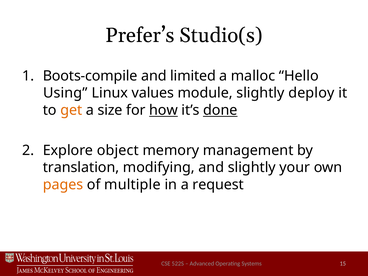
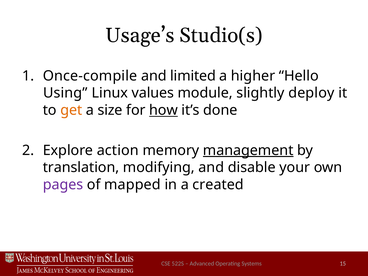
Prefer’s: Prefer’s -> Usage’s (140, 35)
Boots-compile: Boots-compile -> Once-compile (90, 76)
malloc: malloc -> higher (253, 76)
done underline: present -> none (220, 110)
object: object -> action (118, 150)
management underline: none -> present (248, 150)
and slightly: slightly -> disable (252, 167)
pages colour: orange -> purple (63, 185)
multiple: multiple -> mapped (132, 185)
request: request -> created (218, 185)
